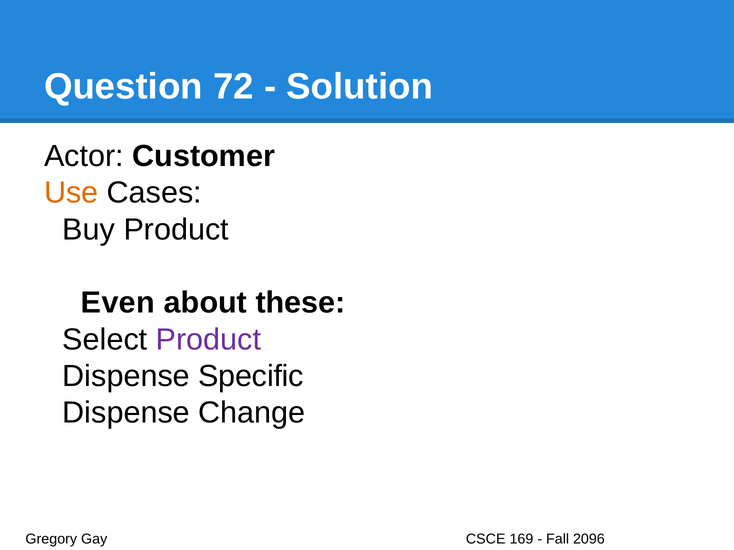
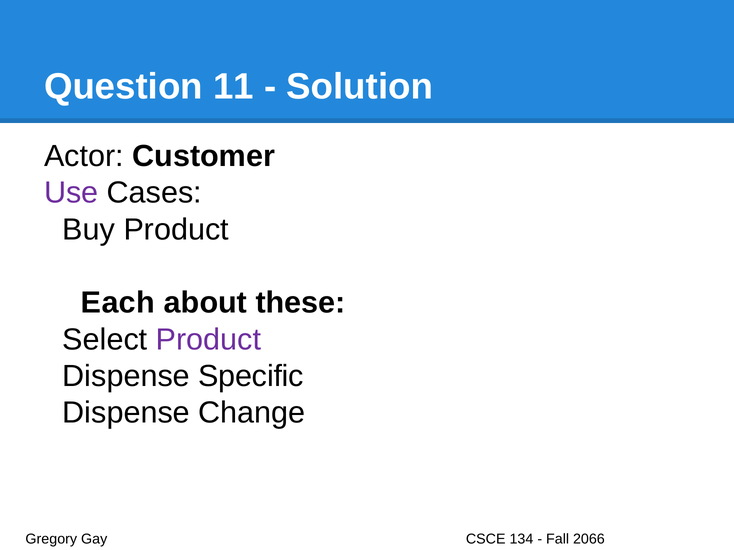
72: 72 -> 11 (233, 87)
Use colour: orange -> purple (71, 193)
Even: Even -> Each (118, 303)
169: 169 -> 134 (521, 540)
2096: 2096 -> 2066 (589, 540)
